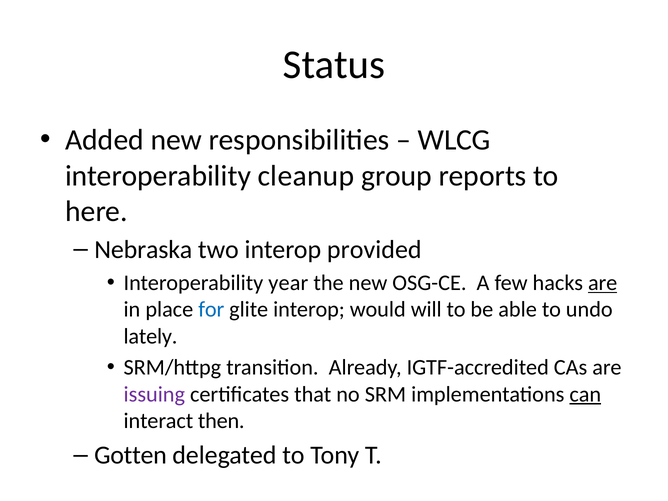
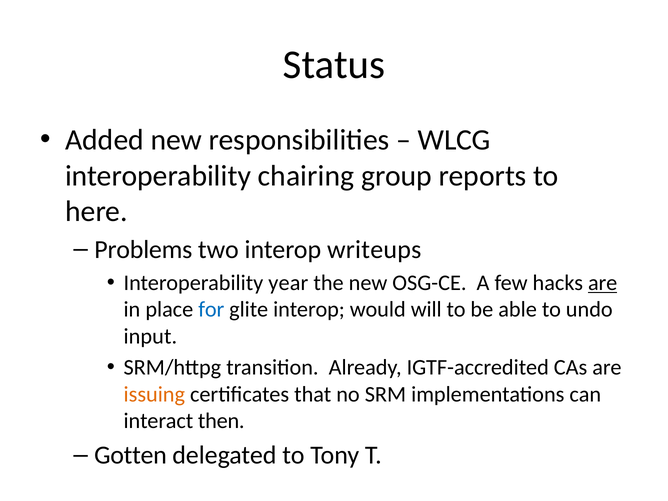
cleanup: cleanup -> chairing (306, 176)
Nebraska: Nebraska -> Problems (143, 250)
provided: provided -> writeups (374, 250)
lately: lately -> input (150, 336)
issuing colour: purple -> orange (154, 394)
can underline: present -> none (585, 394)
